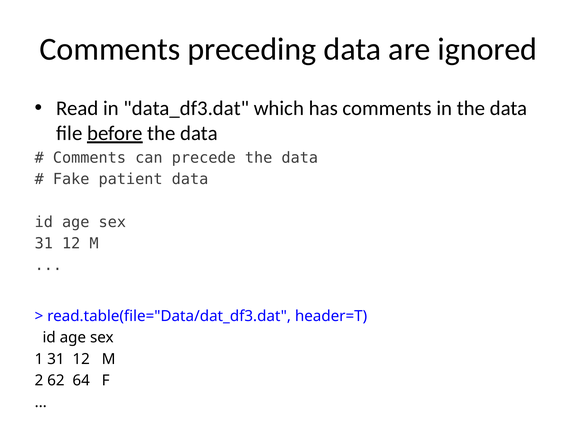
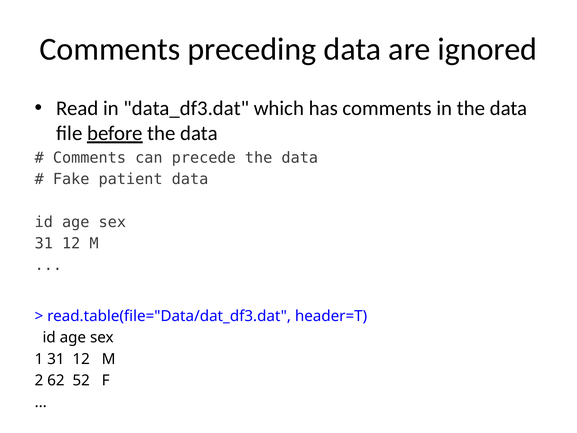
64: 64 -> 52 (81, 380)
